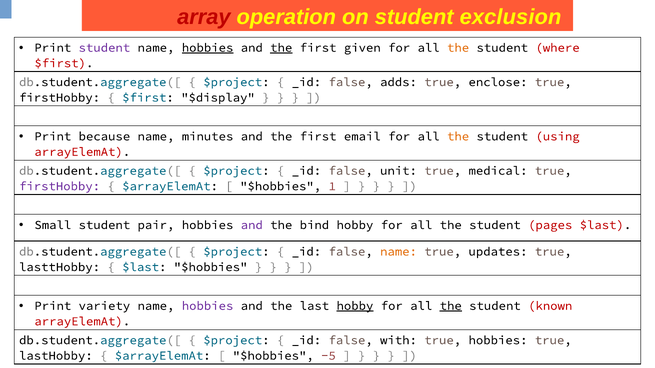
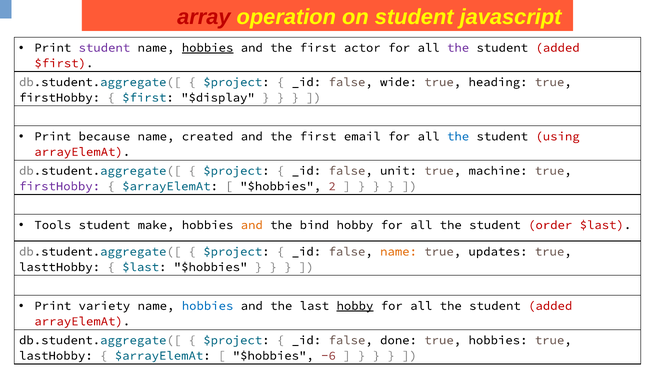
exclusion: exclusion -> javascript (511, 17)
the underline: present -> none (281, 48)
given: given -> actor (362, 48)
the colour: orange -> purple (458, 48)
where: where -> added (558, 48)
adds: adds -> wide (399, 82)
enclose: enclose -> heading (498, 82)
minutes: minutes -> created (208, 136)
the colour: orange -> blue (458, 136)
medical: medical -> machine (498, 171)
1: 1 -> 2 (332, 186)
Small: Small -> Tools (53, 225)
pair: pair -> make (156, 225)
and colour: purple -> orange (252, 225)
pages: pages -> order (550, 225)
hobbies colour: purple -> blue (208, 306)
the underline: present -> none (451, 306)
known: known -> added (550, 306)
with: with -> done (399, 341)
-5: -5 -> -6 (329, 356)
